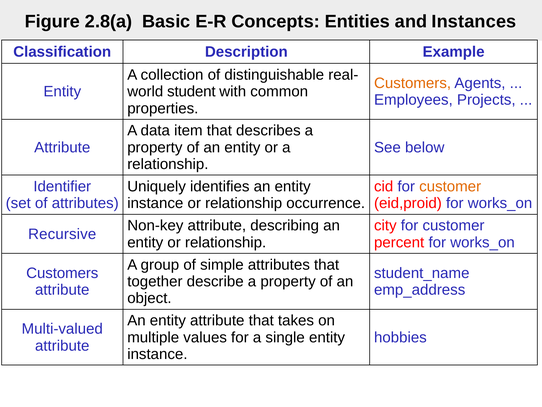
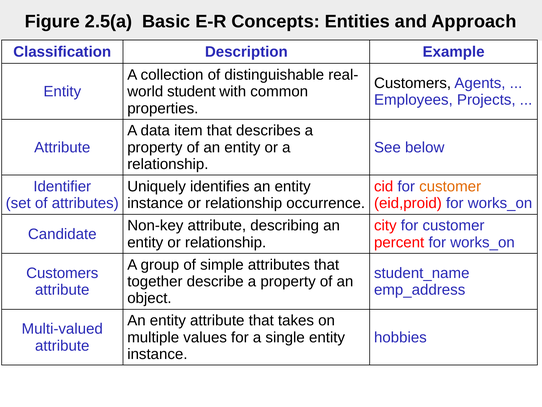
2.8(a: 2.8(a -> 2.5(a (109, 22)
Instances: Instances -> Approach (474, 22)
Customers colour: orange -> black (413, 83)
Recursive: Recursive -> Candidate (62, 234)
